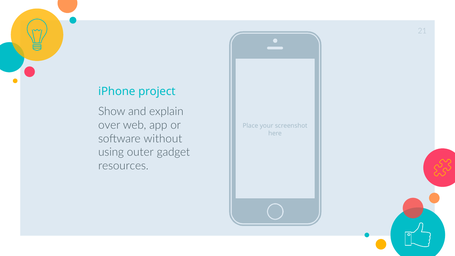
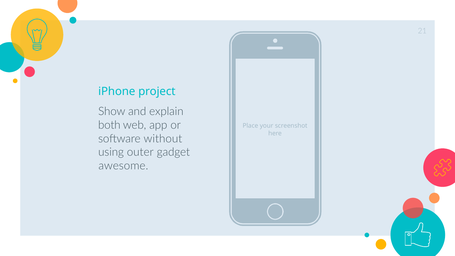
over: over -> both (109, 125)
resources: resources -> awesome (123, 166)
